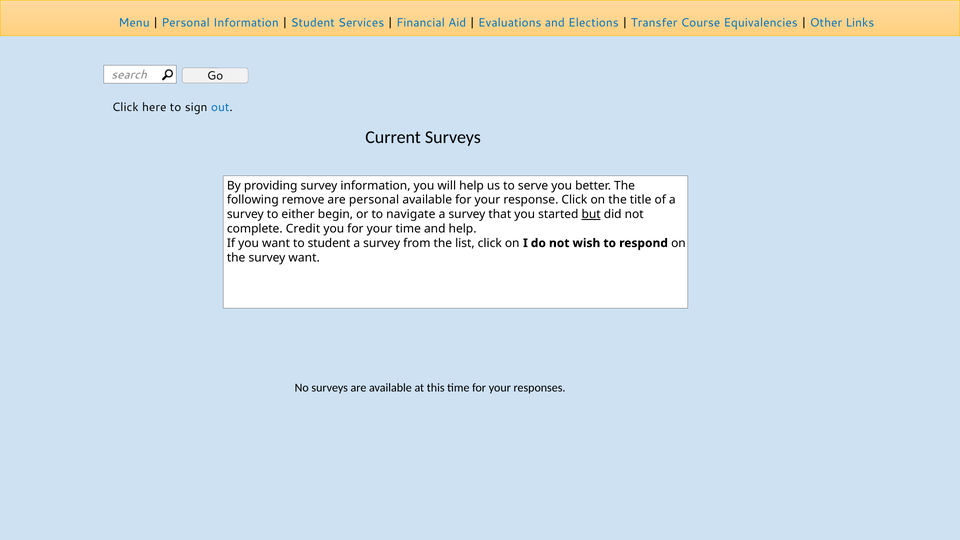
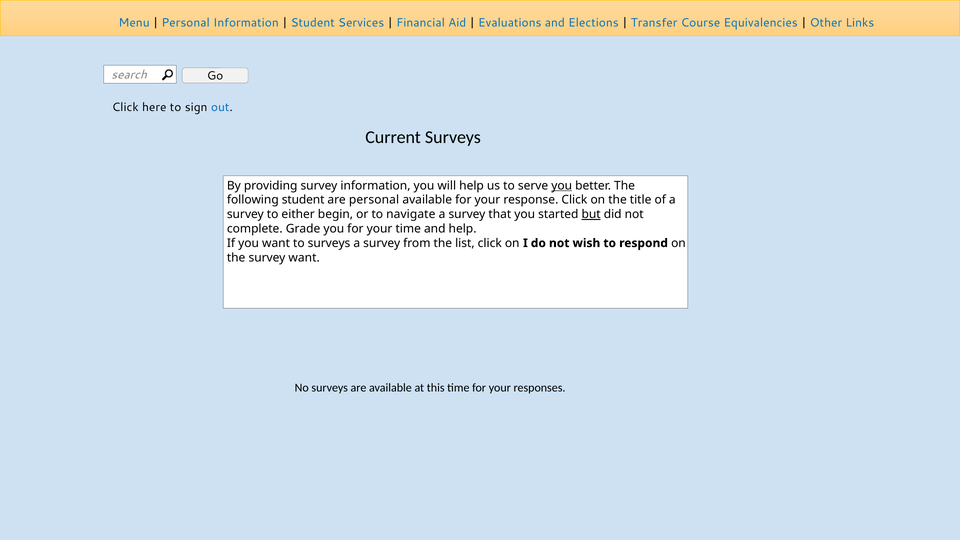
you underline: none -> present (562, 186)
following remove: remove -> student (303, 200)
Credit: Credit -> Grade (303, 229)
to student: student -> surveys (329, 243)
